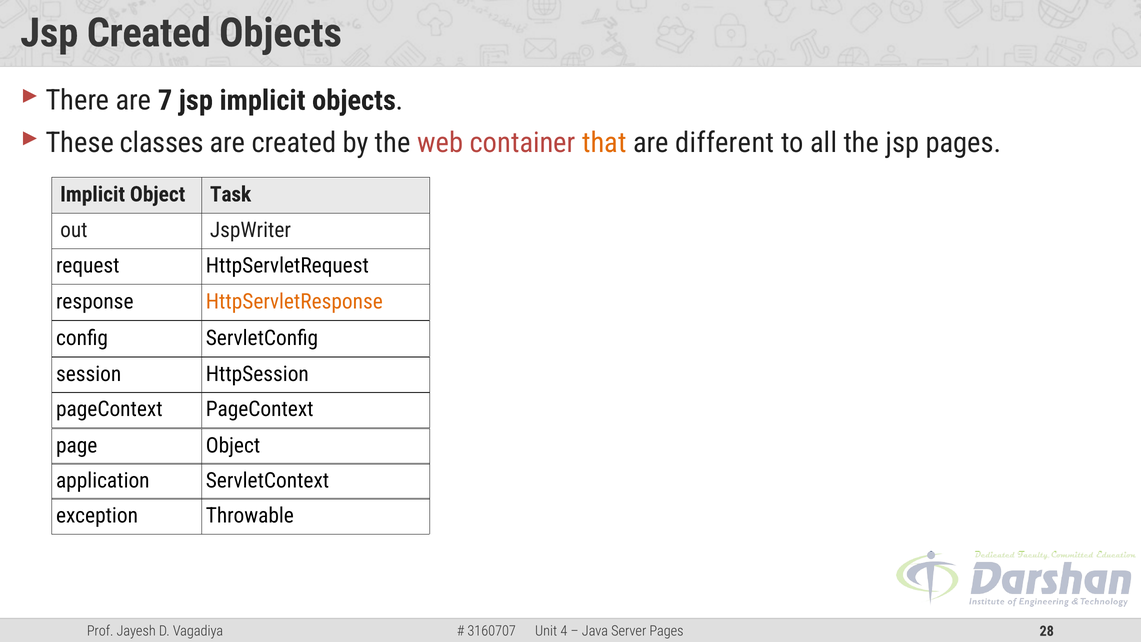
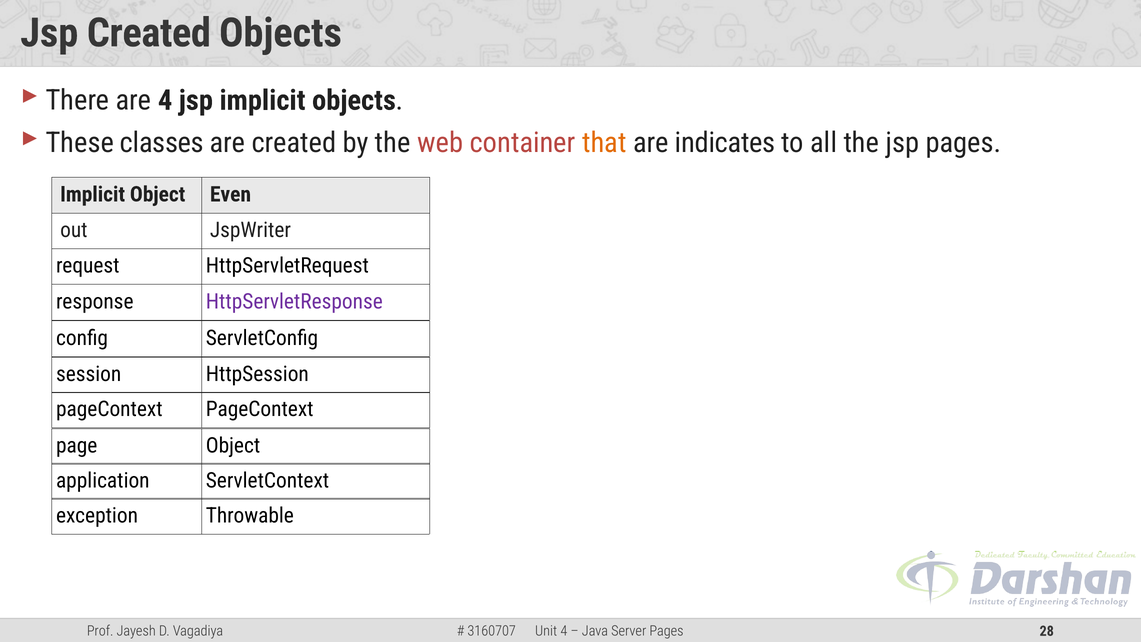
are 7: 7 -> 4 (165, 100)
different: different -> indicates (725, 143)
Task: Task -> Even (230, 194)
HttpServletResponse colour: orange -> purple (294, 301)
